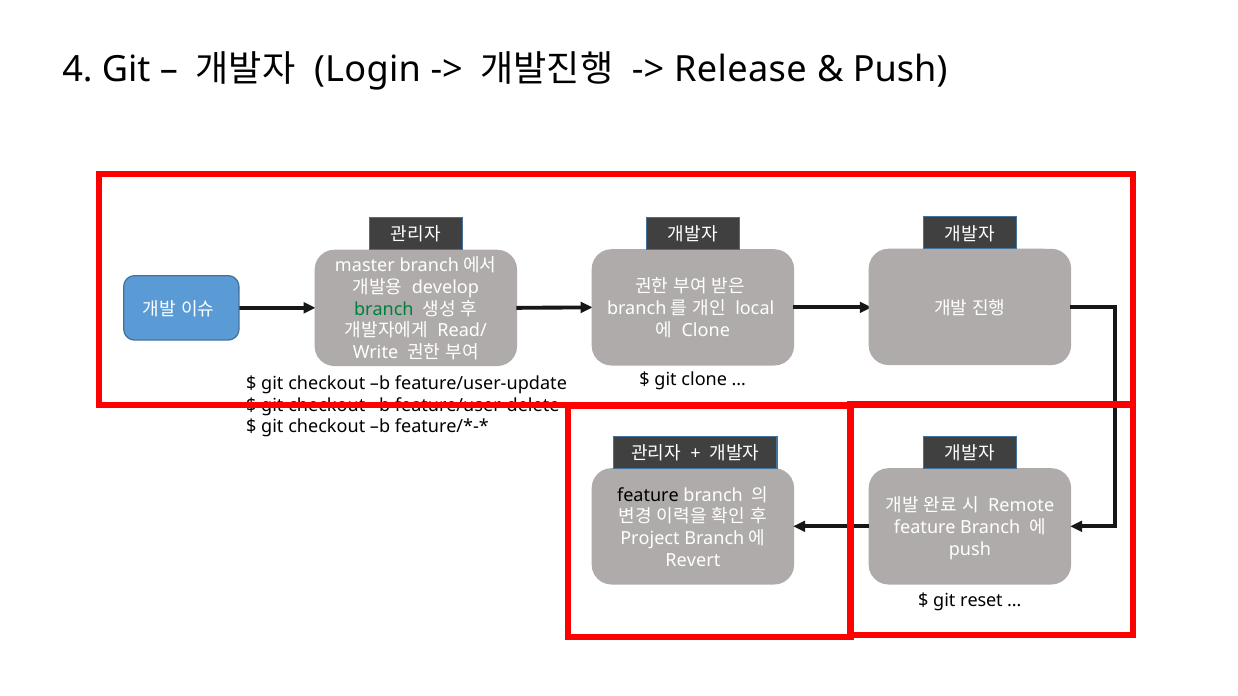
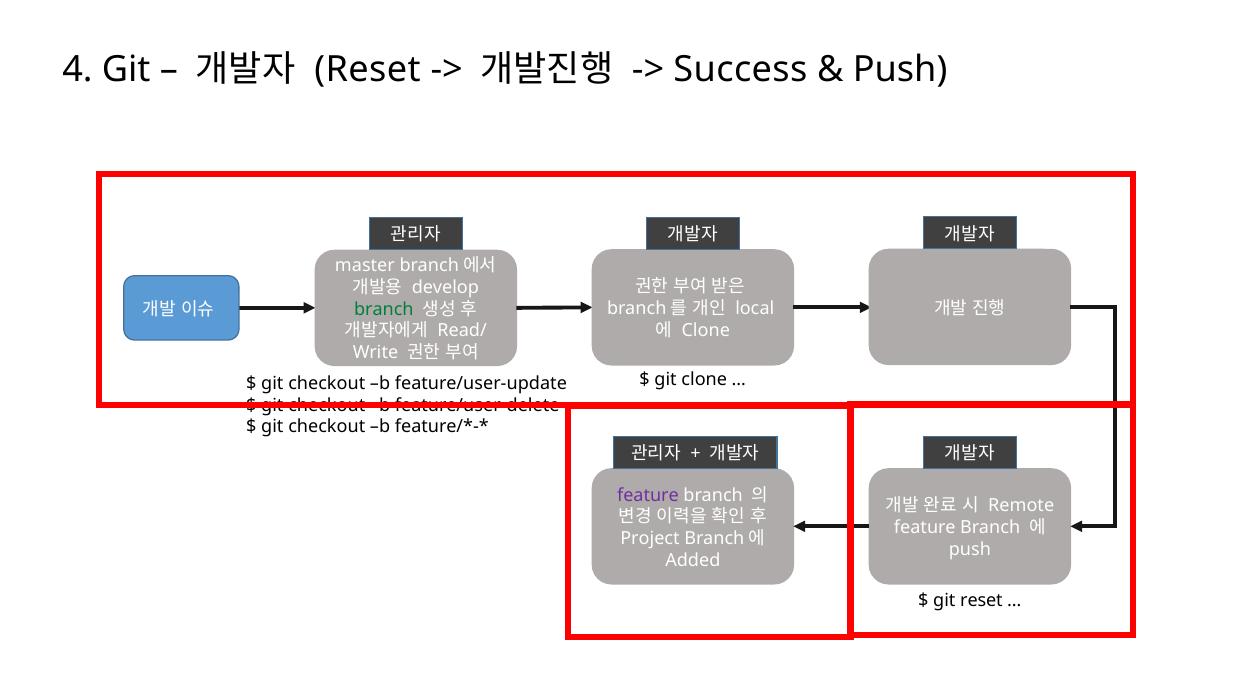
Login: Login -> Reset (367, 70)
Release: Release -> Success (740, 70)
feature colour: black -> purple (648, 495)
Revert: Revert -> Added (693, 560)
